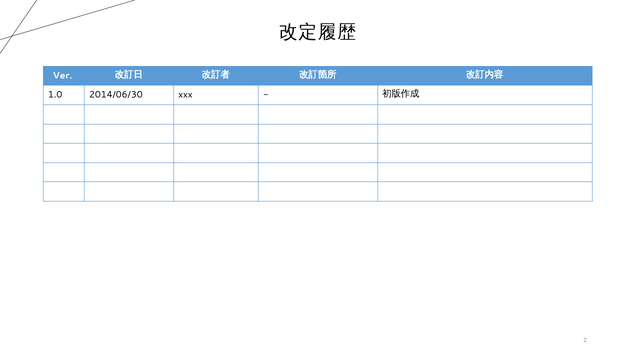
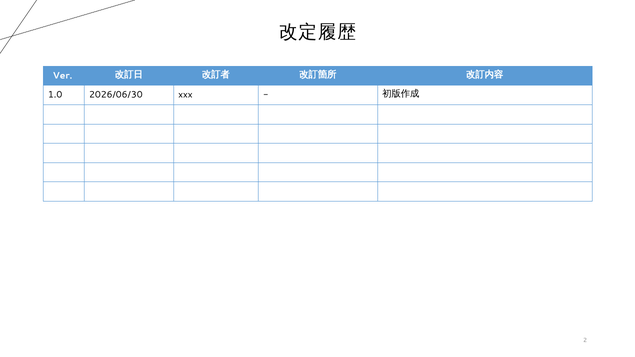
2014/06/30: 2014/06/30 -> 2026/06/30 (116, 95)
